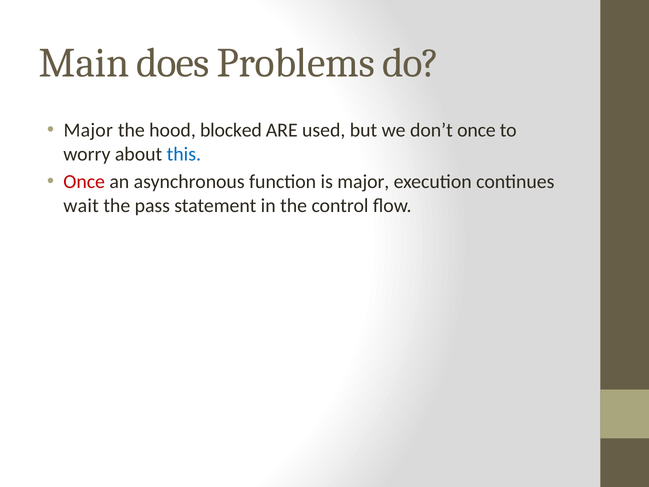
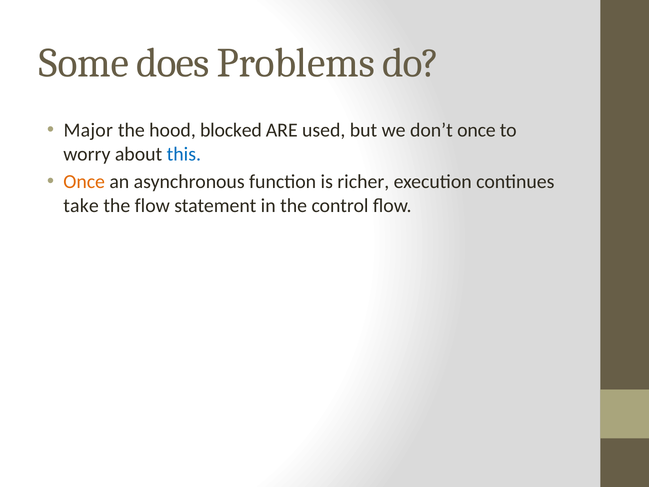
Main: Main -> Some (84, 63)
Once colour: red -> orange (84, 182)
is major: major -> richer (363, 182)
wait: wait -> take (81, 205)
the pass: pass -> flow (152, 205)
